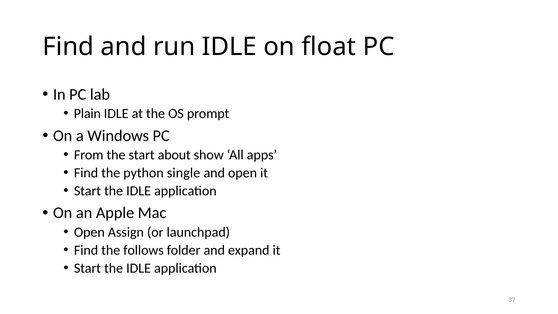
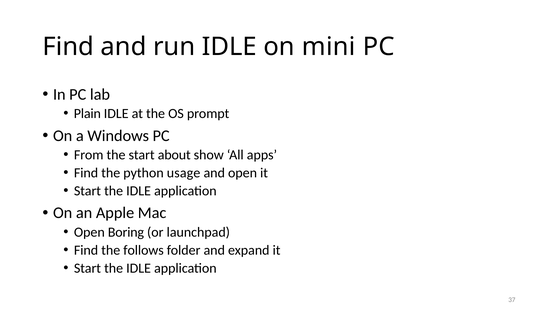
float: float -> mini (329, 47)
single: single -> usage (184, 173)
Assign: Assign -> Boring (126, 232)
